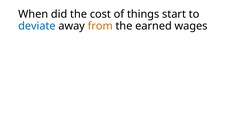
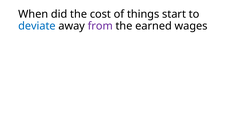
from colour: orange -> purple (100, 26)
